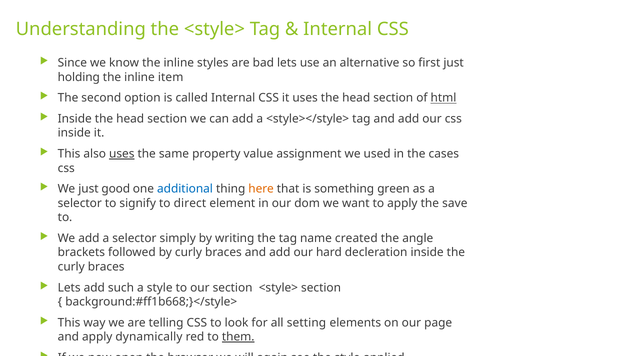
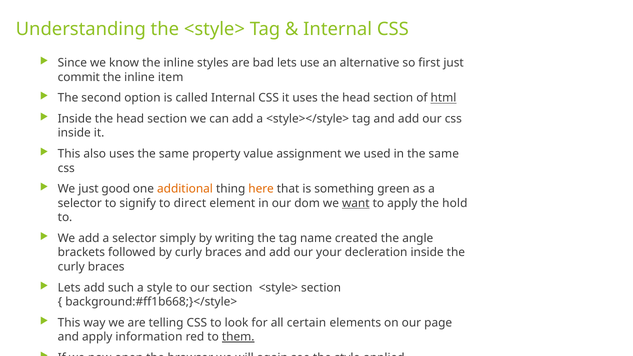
holding: holding -> commit (79, 77)
uses underline: present -> none (122, 154)
in the cases: cases -> same (444, 154)
additional colour: blue -> orange (185, 189)
want underline: none -> present (356, 203)
save: save -> hold (455, 203)
hard: hard -> your (329, 253)
setting: setting -> certain (306, 323)
dynamically: dynamically -> information (149, 337)
